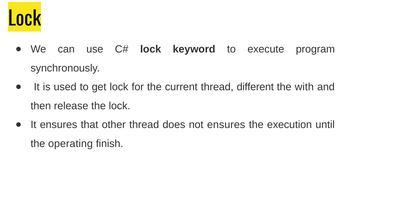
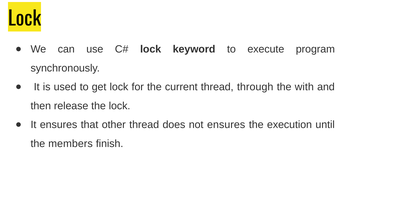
different: different -> through (255, 87)
operating: operating -> members (70, 144)
